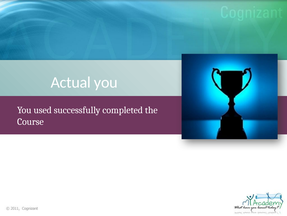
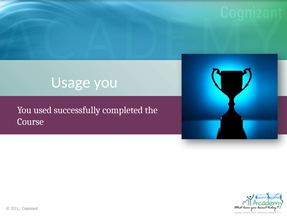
Actual: Actual -> Usage (71, 82)
